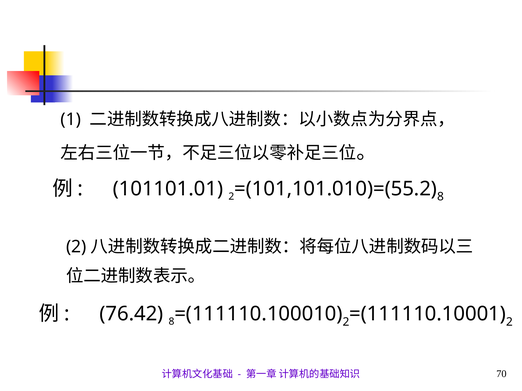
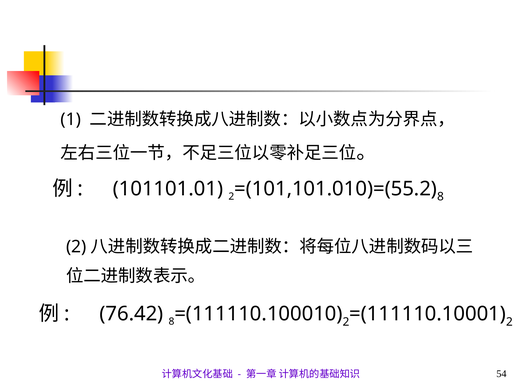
70: 70 -> 54 (501, 374)
